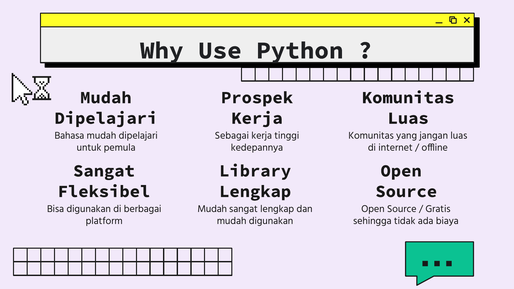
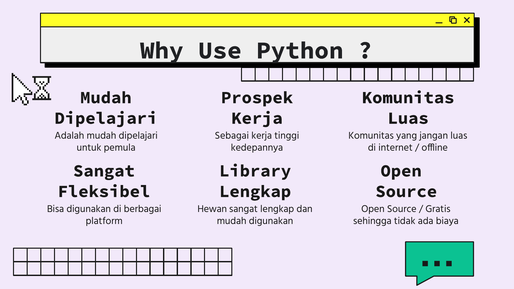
Bahasa: Bahasa -> Adalah (69, 136)
Mudah: Mudah -> Hewan (212, 209)
